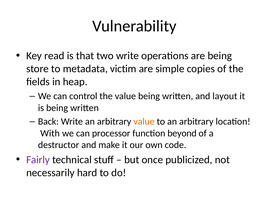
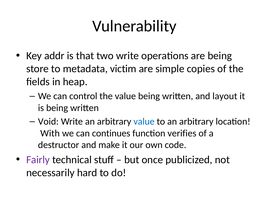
read: read -> addr (54, 56)
Back: Back -> Void (48, 121)
value colour: orange -> blue (144, 121)
processor: processor -> continues (111, 133)
beyond: beyond -> verifies (182, 133)
